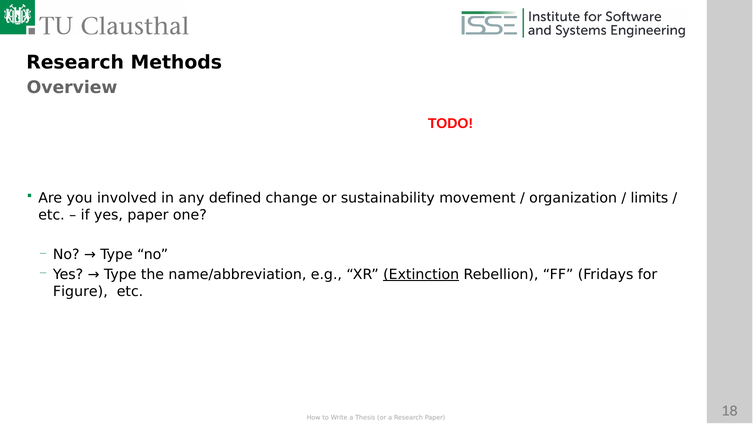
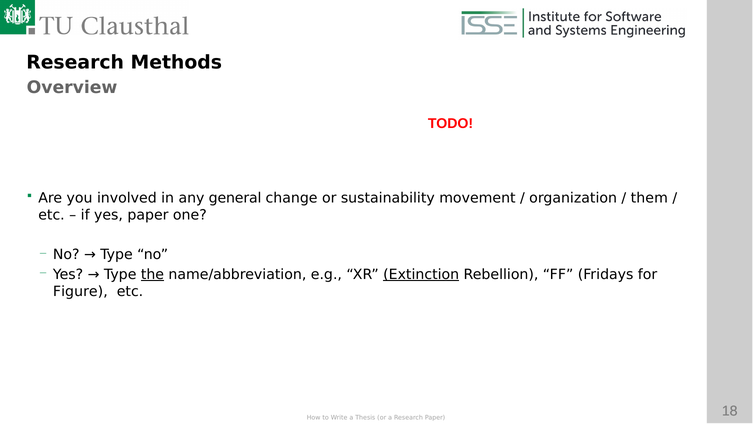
defined: defined -> general (235, 198)
limits: limits -> them (649, 198)
the underline: none -> present (152, 274)
